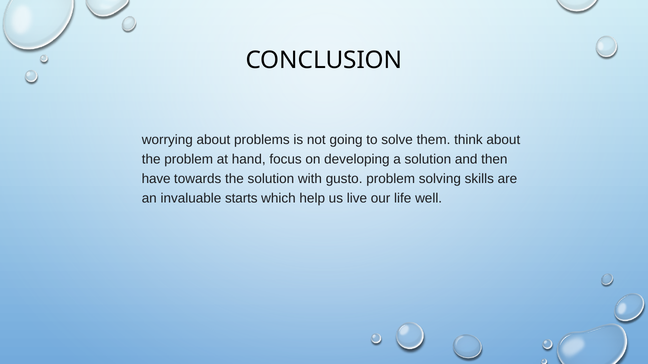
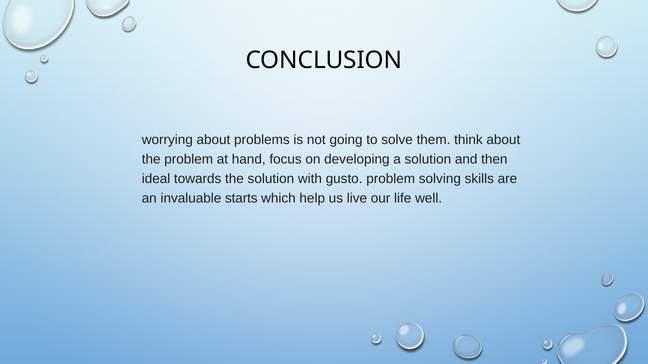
have: have -> ideal (156, 179)
